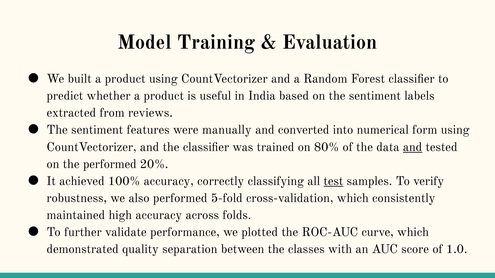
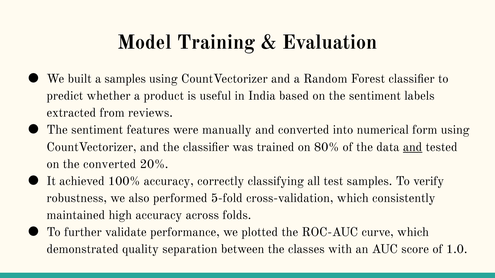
built a product: product -> samples (125, 79)
the performed: performed -> converted (110, 164)
test underline: present -> none (333, 181)
